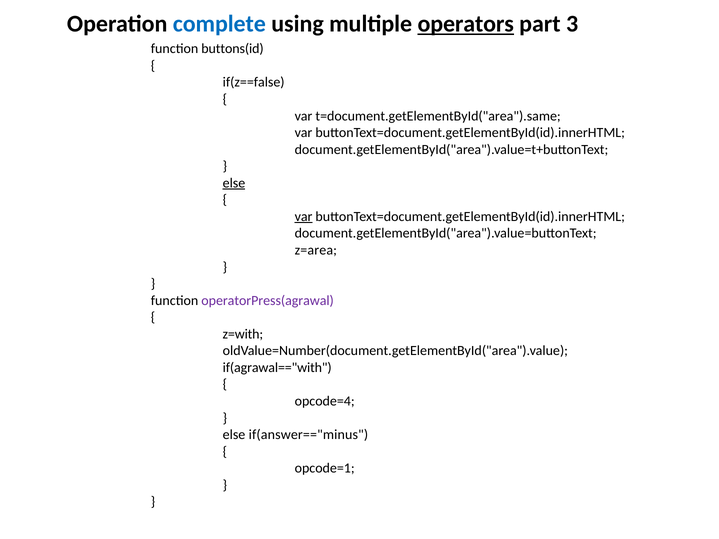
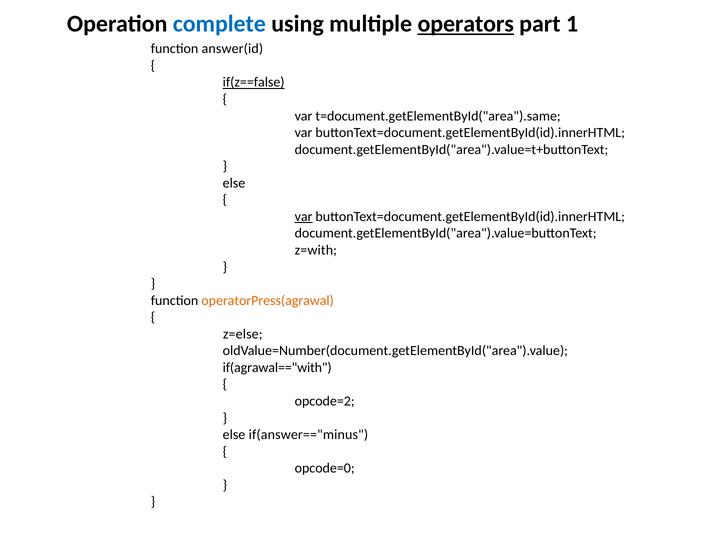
3: 3 -> 1 (572, 24)
buttons(id: buttons(id -> answer(id (232, 49)
if(z==false underline: none -> present (254, 82)
else underline: present -> none (234, 183)
z=area: z=area -> z=with (316, 250)
operatorPress(agrawal colour: purple -> orange (268, 301)
z=with: z=with -> z=else (243, 334)
opcode=4: opcode=4 -> opcode=2 (325, 401)
opcode=1: opcode=1 -> opcode=0 (325, 468)
